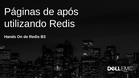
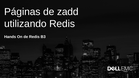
após: após -> zadd (68, 12)
